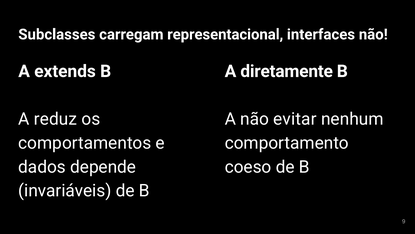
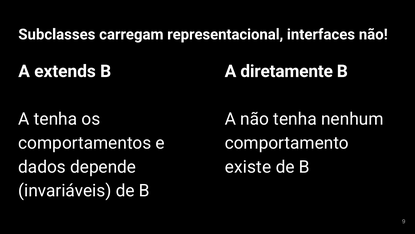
A reduz: reduz -> tenha (56, 119)
não evitar: evitar -> tenha (295, 119)
coeso: coeso -> existe (248, 167)
